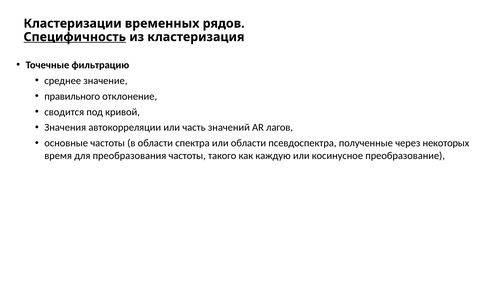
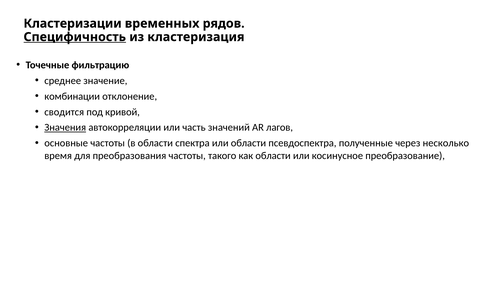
правильного: правильного -> комбинации (72, 96)
Значения underline: none -> present (65, 127)
некоторых: некоторых -> несколько (446, 143)
как каждую: каждую -> области (273, 155)
